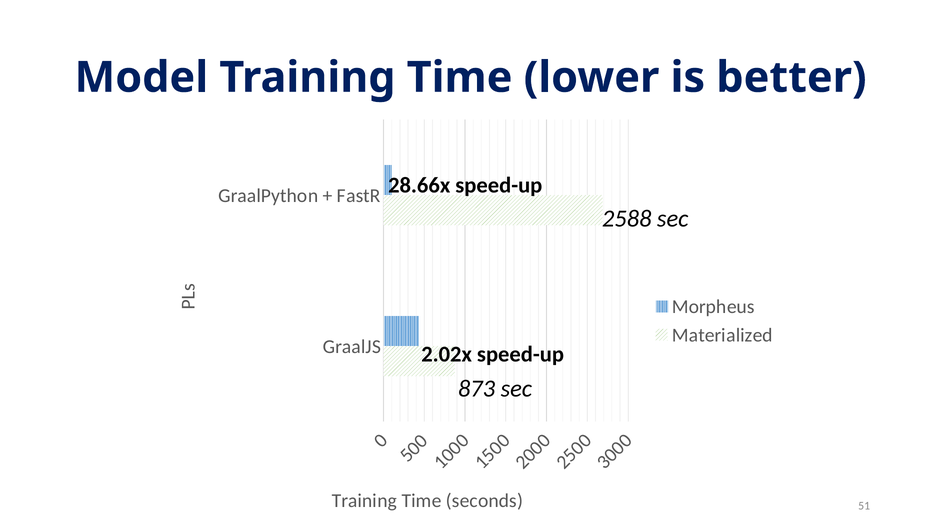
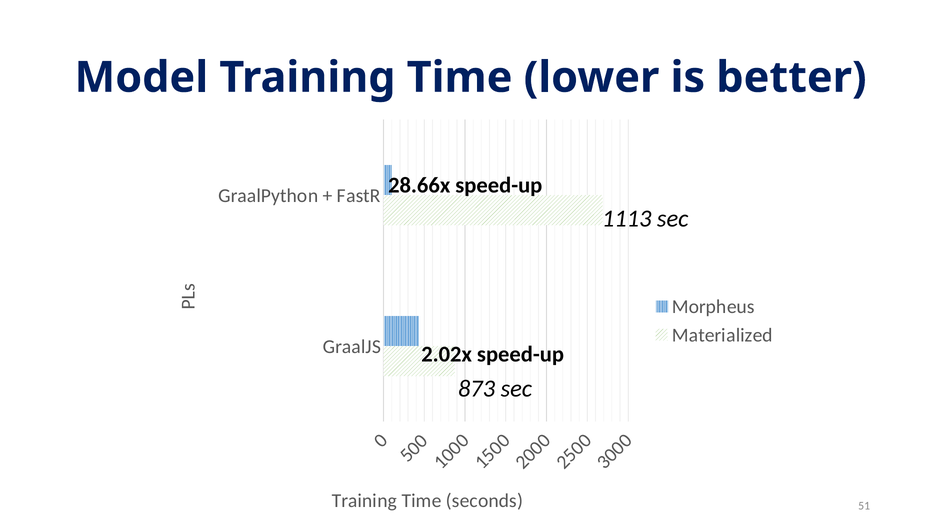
2588: 2588 -> 1113 (627, 218)
